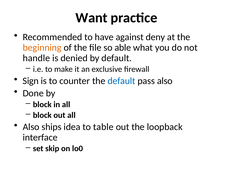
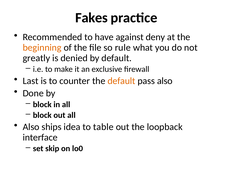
Want: Want -> Fakes (92, 18)
able: able -> rule (123, 48)
handle: handle -> greatly (36, 58)
Sign: Sign -> Last (31, 81)
default colour: blue -> orange (121, 81)
